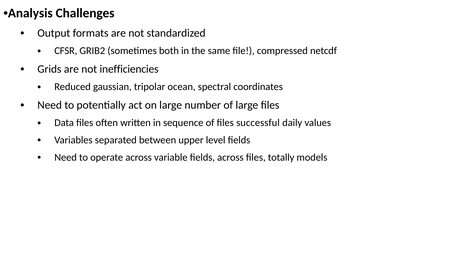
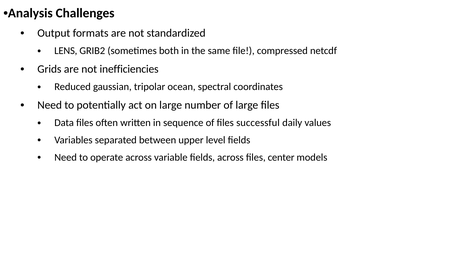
CFSR: CFSR -> LENS (66, 51)
totally: totally -> center (281, 157)
